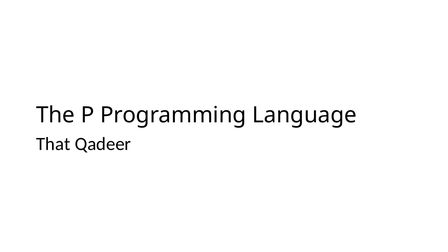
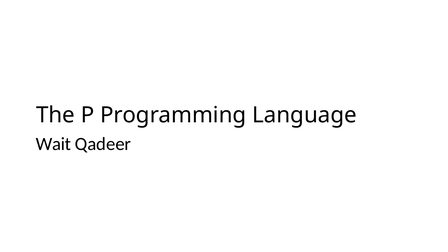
That: That -> Wait (53, 144)
